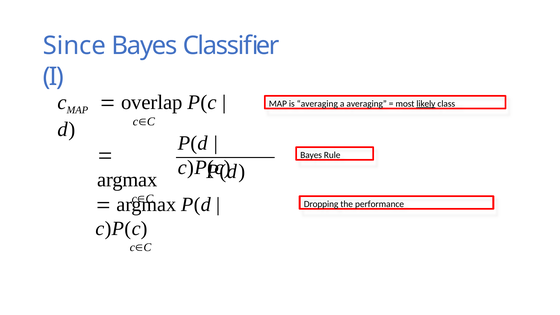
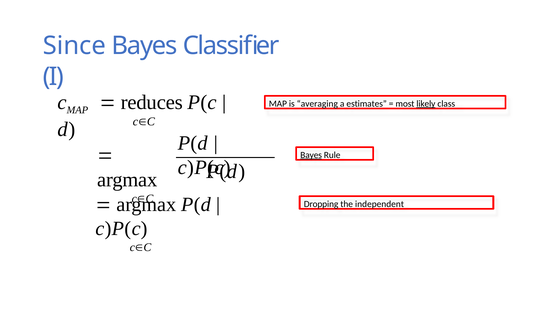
overlap: overlap -> reduces (152, 102)
a averaging: averaging -> estimates (367, 104)
Bayes underline: none -> present (311, 155)
performance: performance -> independent (380, 204)
